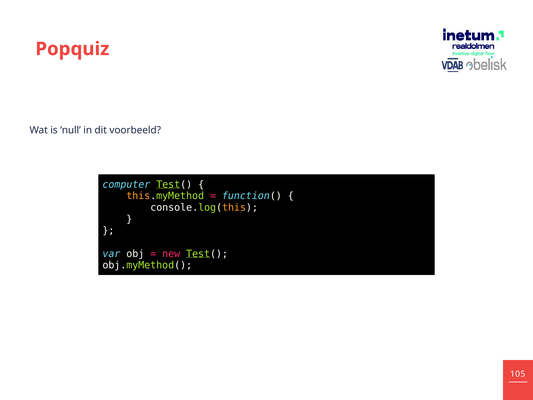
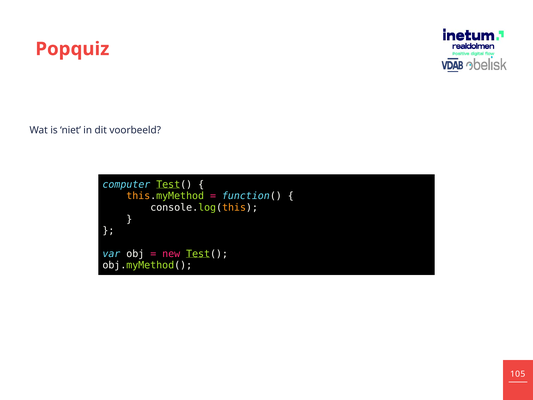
null: null -> niet (71, 130)
